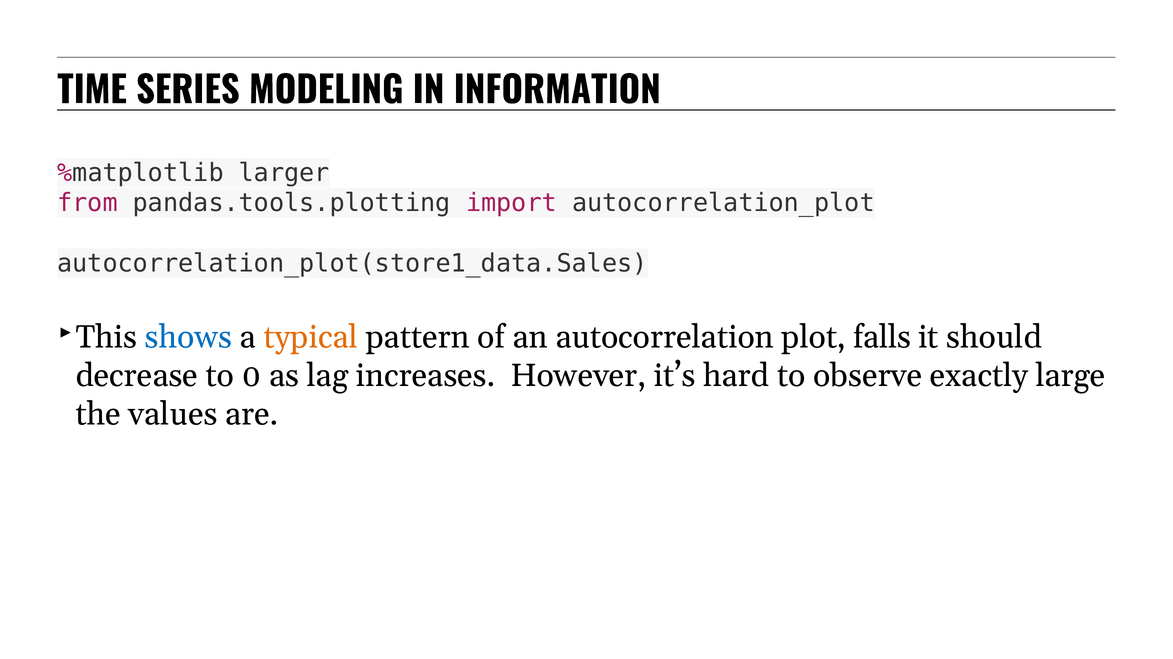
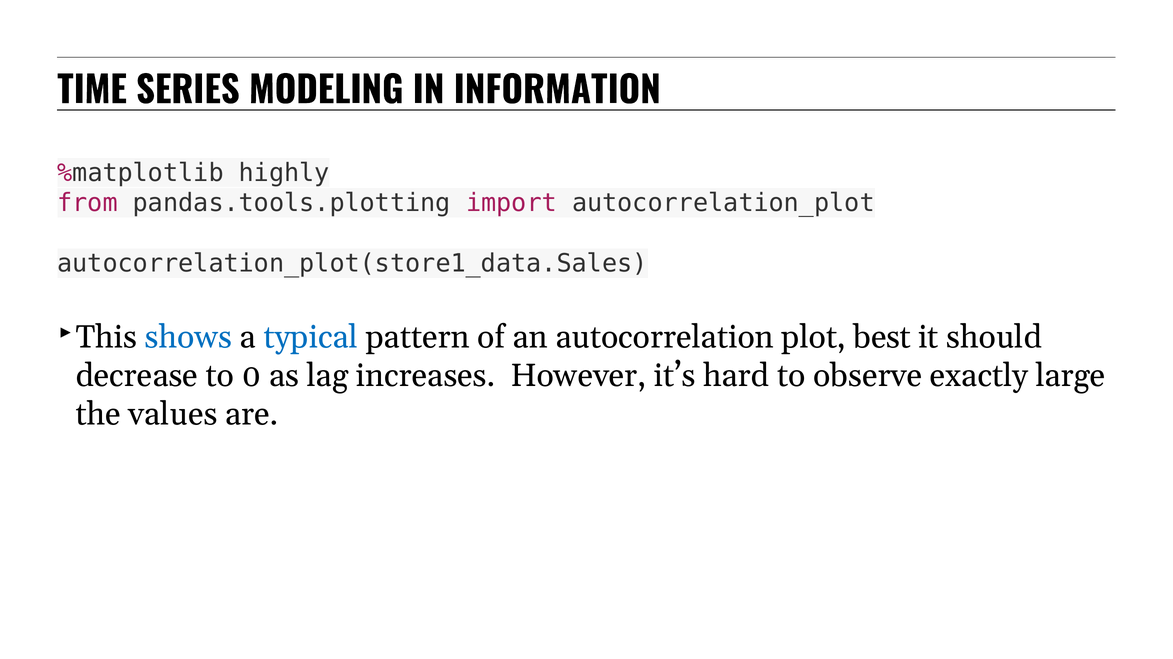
larger: larger -> highly (284, 173)
typical colour: orange -> blue (311, 337)
falls: falls -> best (882, 337)
